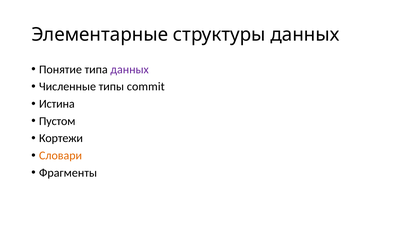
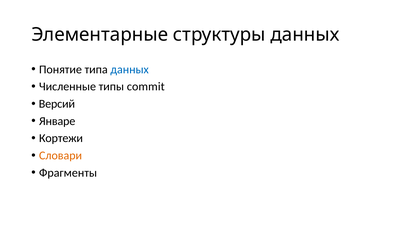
данных colour: purple -> blue (130, 69)
Истина: Истина -> Версий (57, 104)
Пустом: Пустом -> Январе (57, 121)
